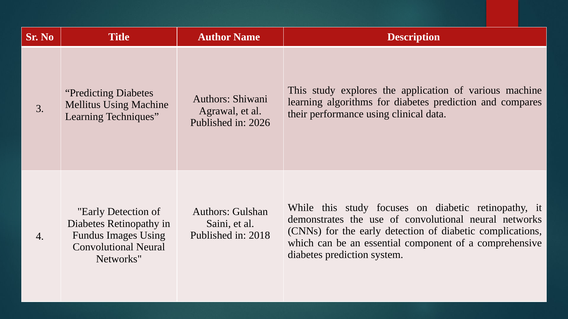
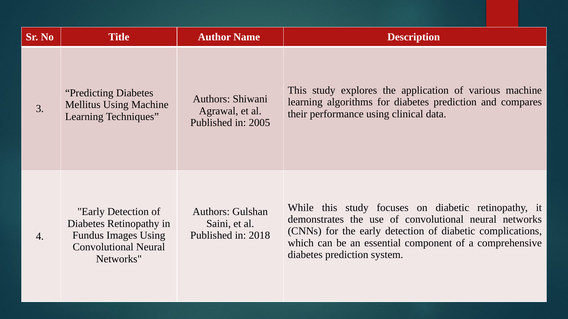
2026: 2026 -> 2005 (259, 123)
